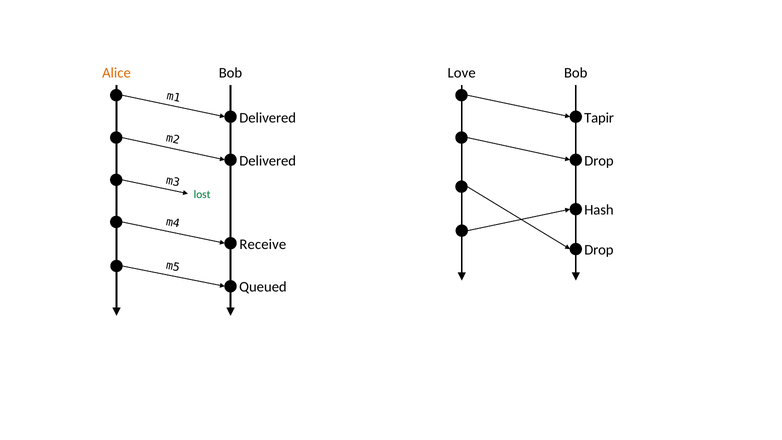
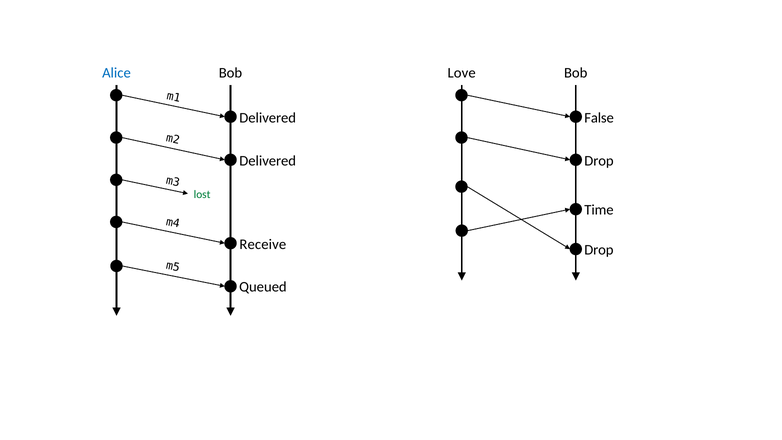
Alice colour: orange -> blue (116, 73)
Tapir: Tapir -> False (599, 118)
Hash: Hash -> Time (599, 210)
